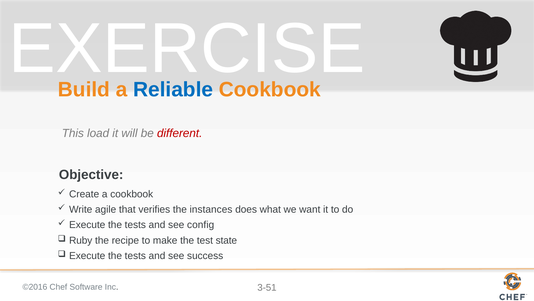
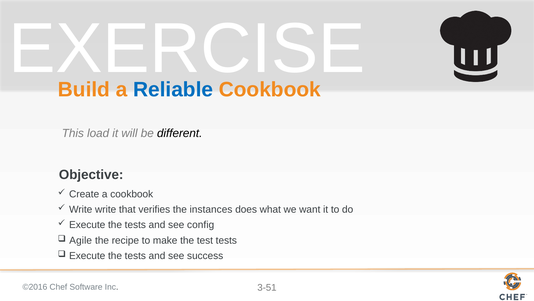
different colour: red -> black (180, 133)
Write agile: agile -> write (106, 209)
Ruby: Ruby -> Agile (81, 240)
test state: state -> tests (226, 240)
